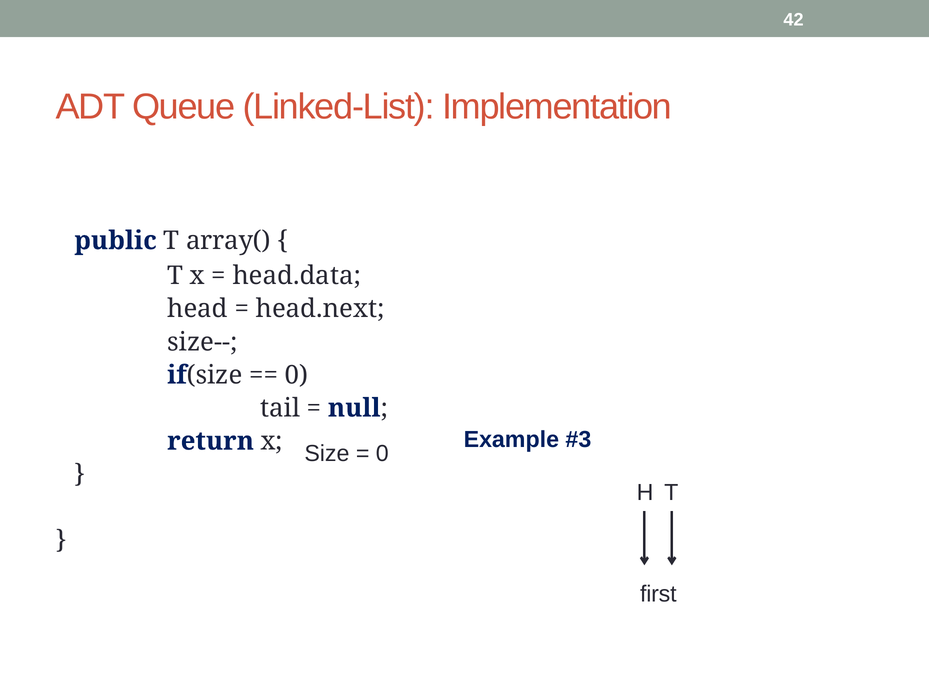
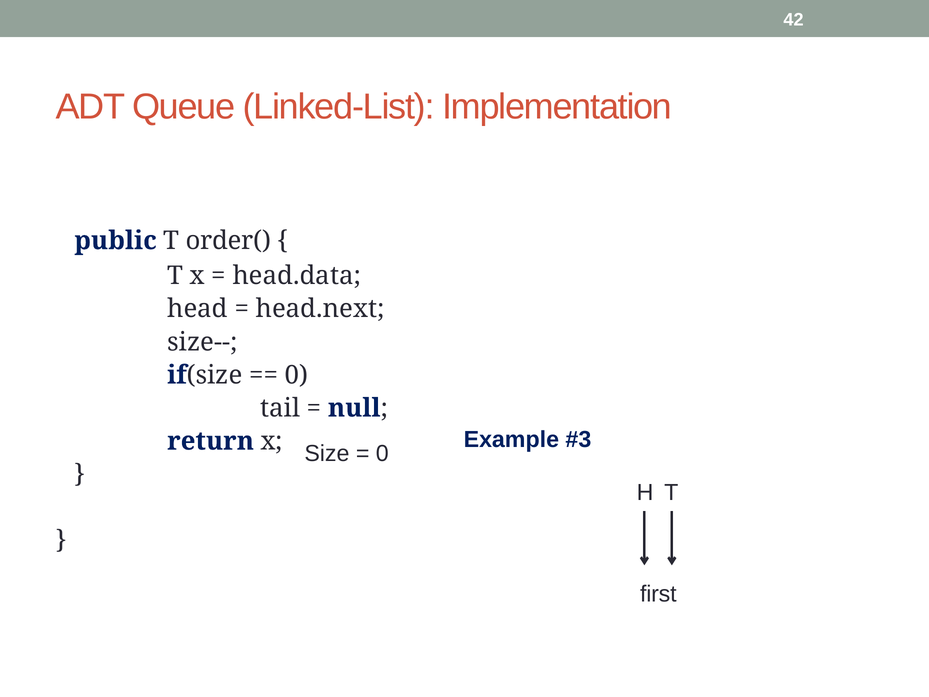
array(: array( -> order( (228, 241)
